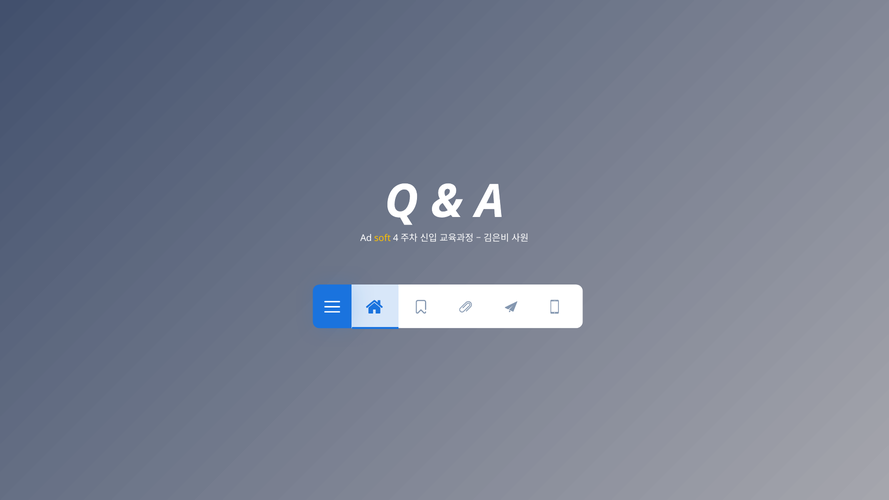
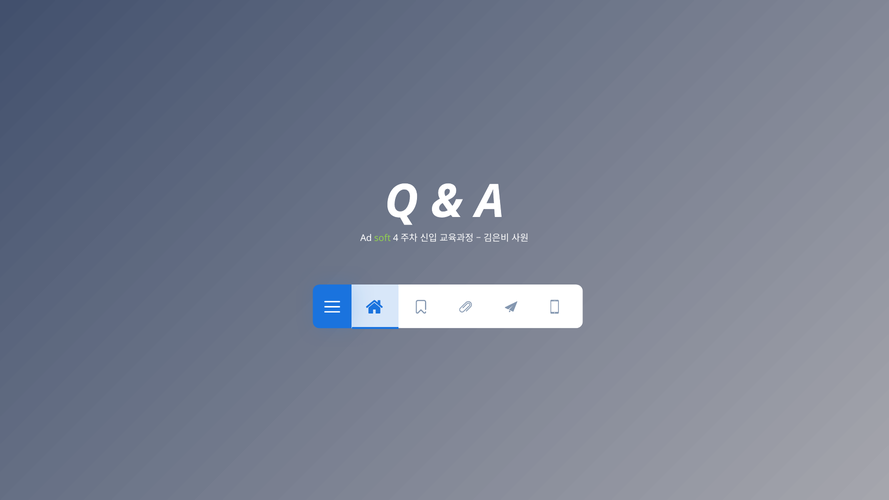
soft colour: yellow -> light green (382, 238)
